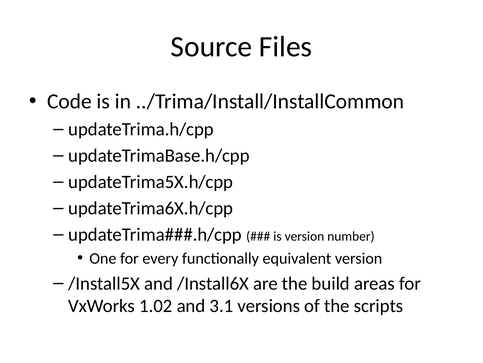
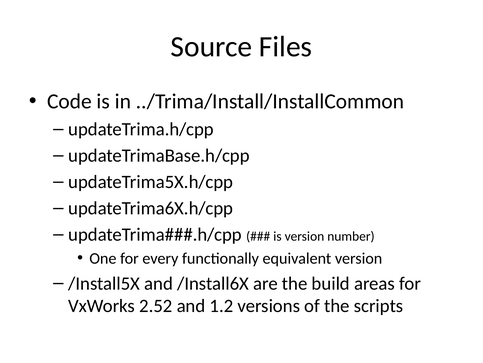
1.02: 1.02 -> 2.52 (156, 305)
3.1: 3.1 -> 1.2 (221, 305)
